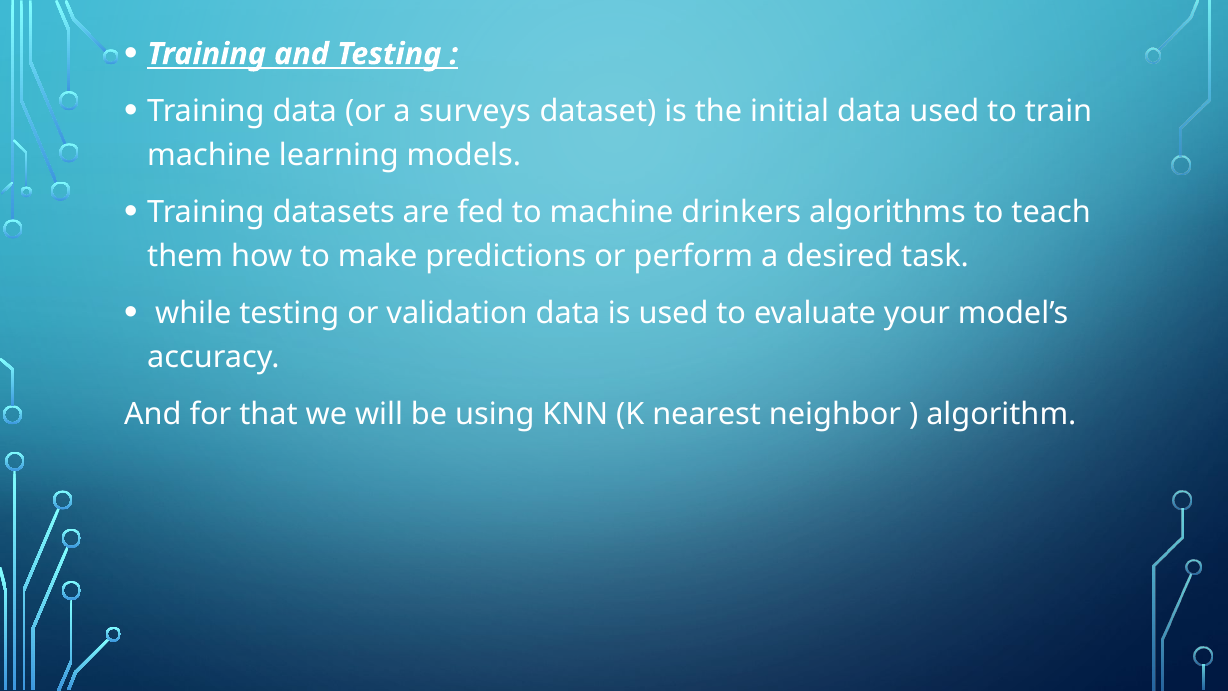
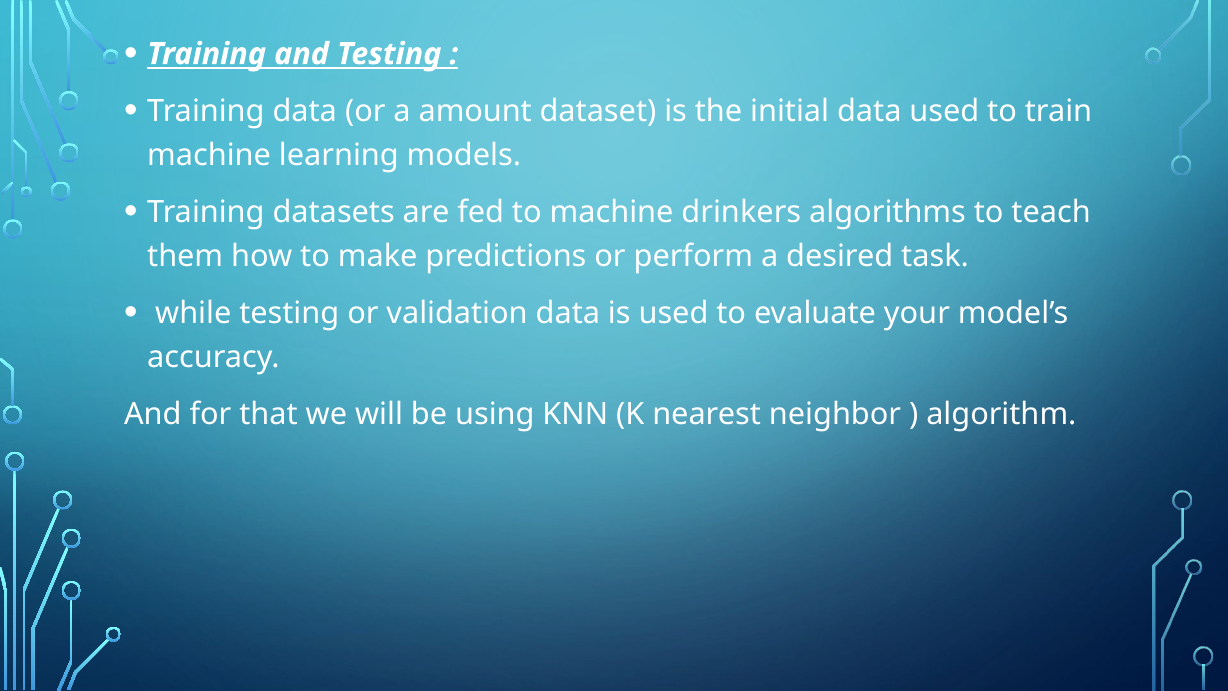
surveys: surveys -> amount (475, 111)
